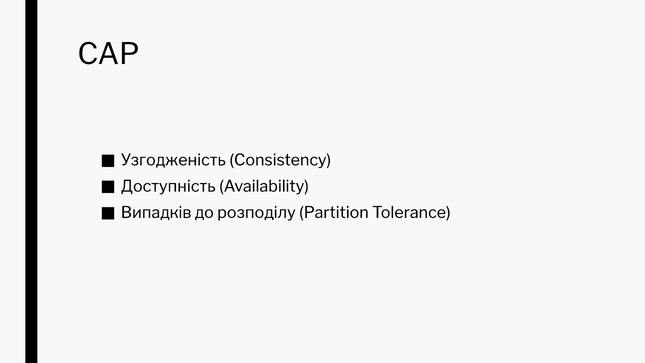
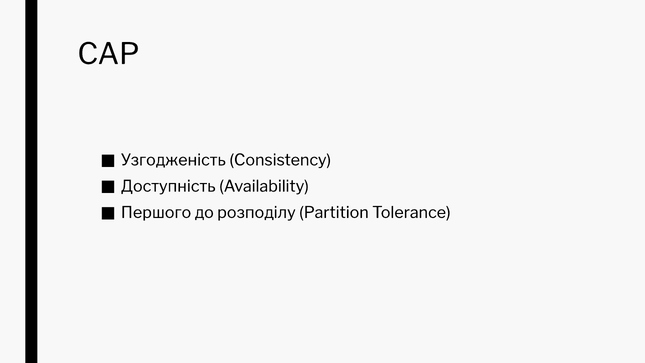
Випадків: Випадків -> Першого (156, 212)
